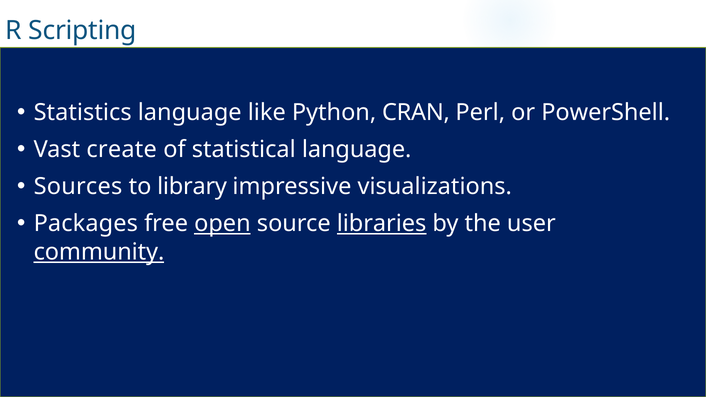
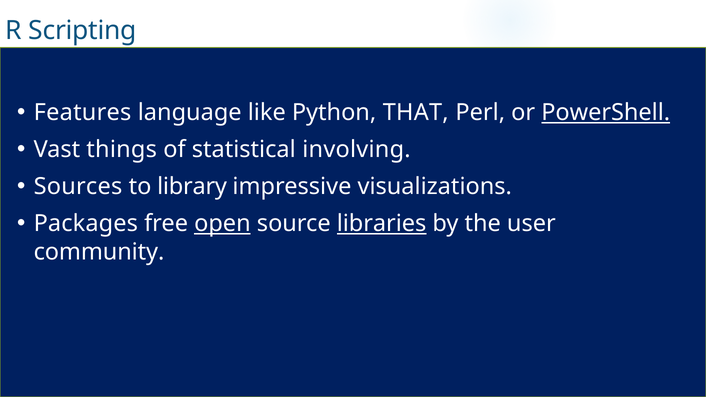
Statistics: Statistics -> Features (83, 113)
CRAN: CRAN -> THAT (416, 113)
PowerShell underline: none -> present (606, 113)
create: create -> things (122, 150)
statistical language: language -> involving (356, 150)
community underline: present -> none (99, 252)
